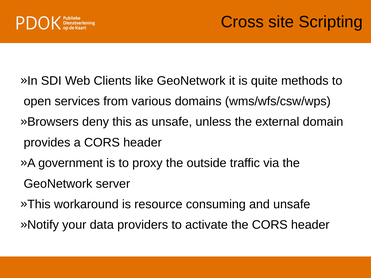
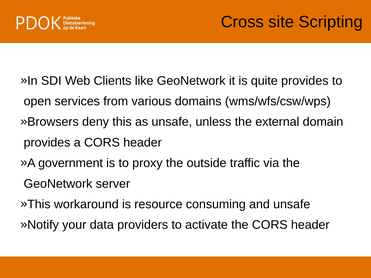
quite methods: methods -> provides (305, 81)
